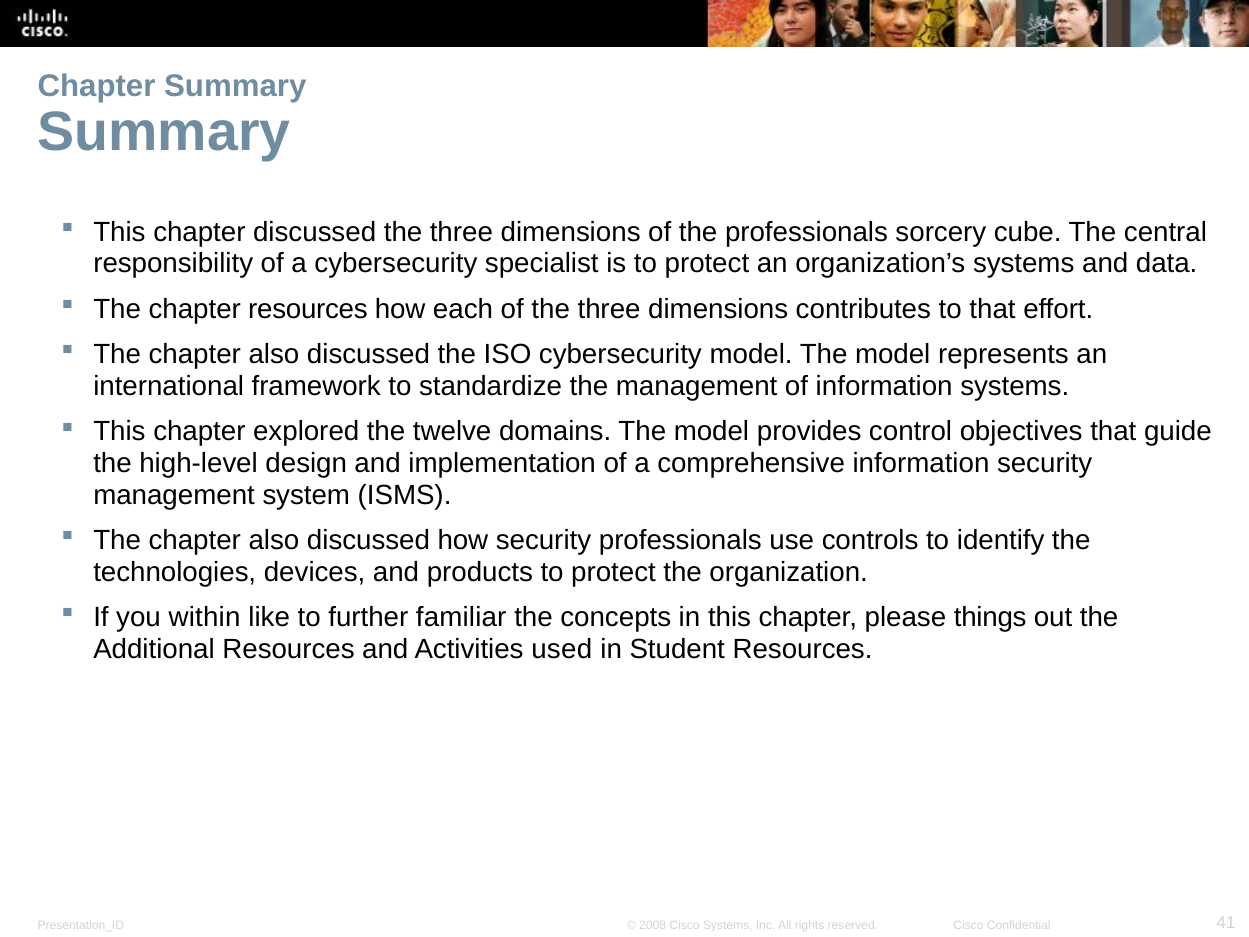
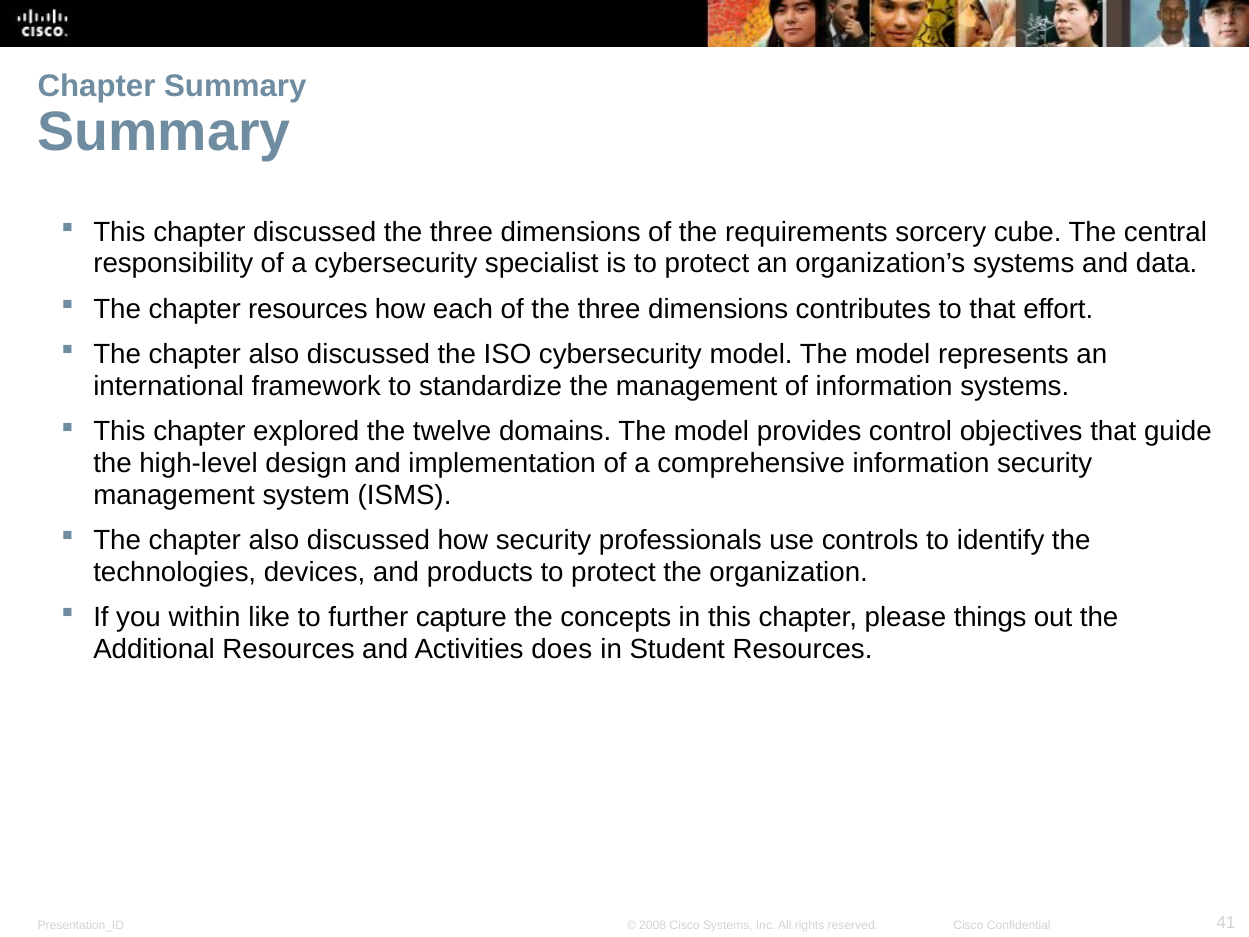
the professionals: professionals -> requirements (806, 232)
familiar: familiar -> capture (461, 618)
used: used -> does (562, 649)
